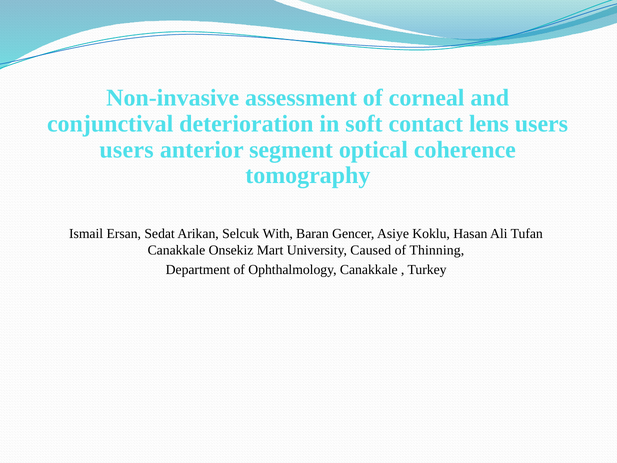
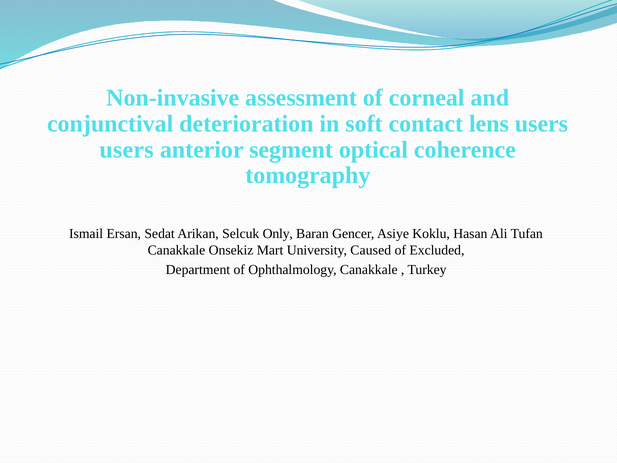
With: With -> Only (278, 234)
Thinning: Thinning -> Excluded (437, 250)
